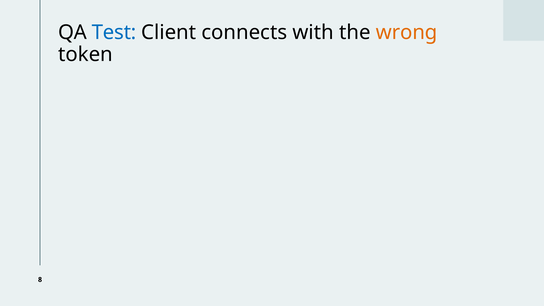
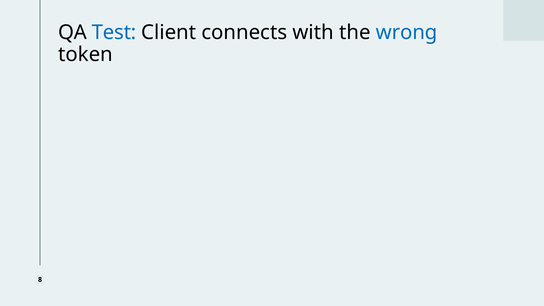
wrong colour: orange -> blue (407, 32)
